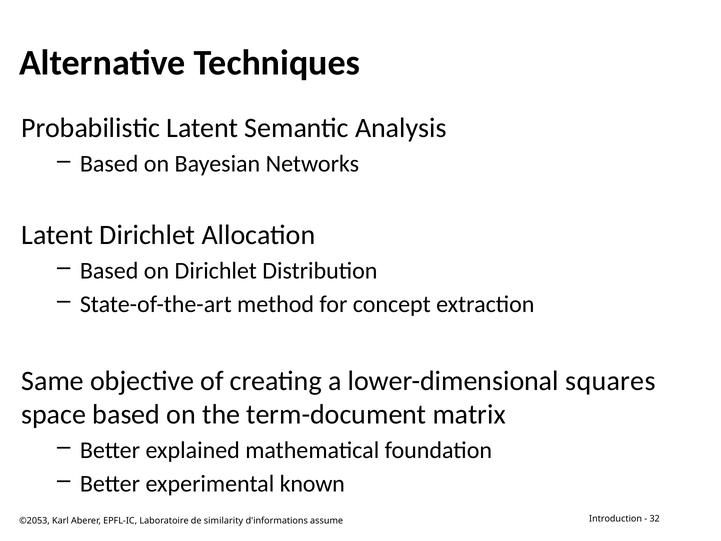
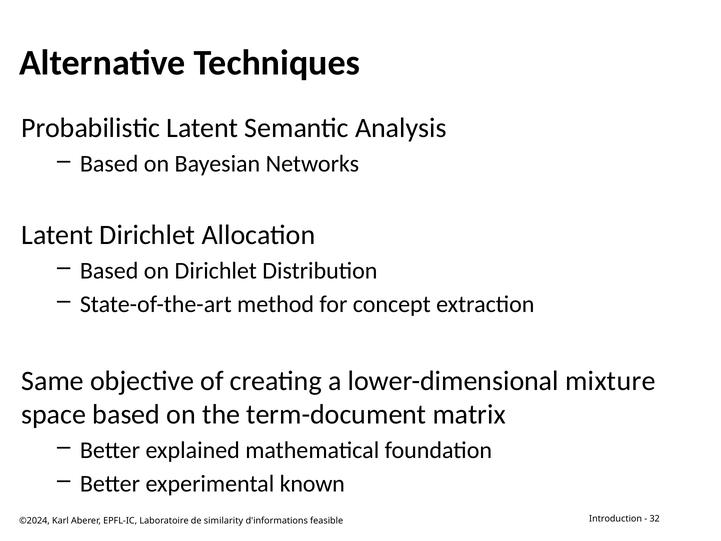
squares: squares -> mixture (610, 381)
©2053: ©2053 -> ©2024 (34, 520)
assume: assume -> feasible (327, 520)
